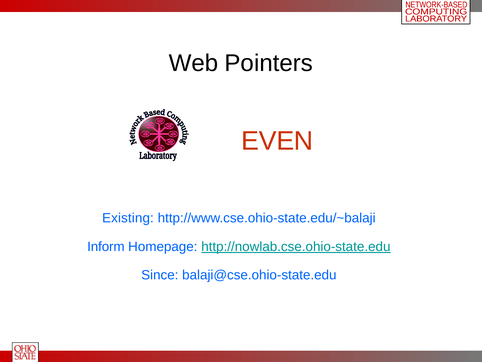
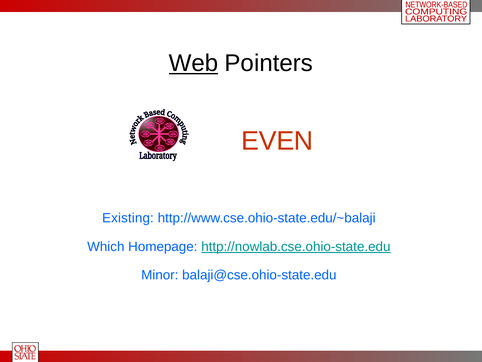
Web underline: none -> present (193, 63)
Inform: Inform -> Which (106, 246)
Since: Since -> Minor (160, 275)
